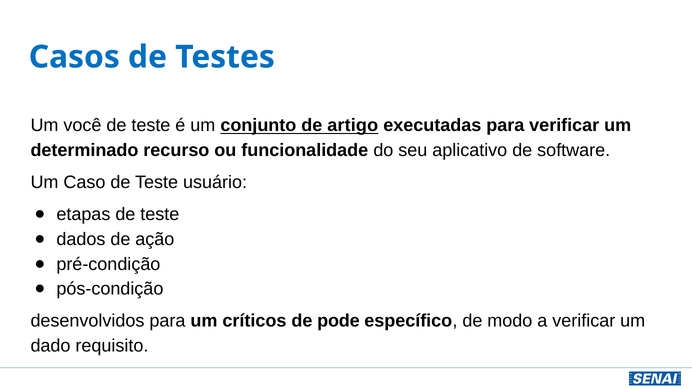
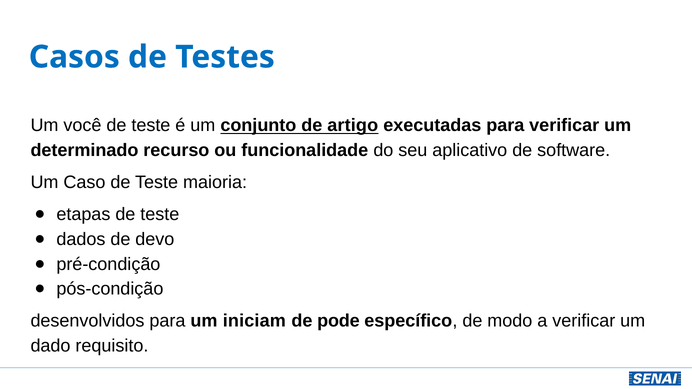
usuário: usuário -> maioria (215, 183)
ação: ação -> devo (155, 239)
críticos: críticos -> iniciam (254, 321)
